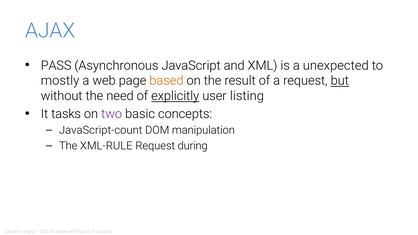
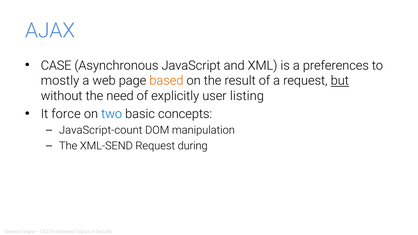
PASS: PASS -> CASE (56, 66)
unexpected: unexpected -> preferences (336, 66)
explicitly underline: present -> none (175, 96)
tasks: tasks -> force (66, 114)
two colour: purple -> blue (112, 114)
XML-RULE: XML-RULE -> XML-SEND (106, 146)
